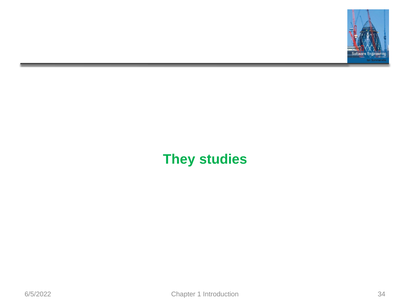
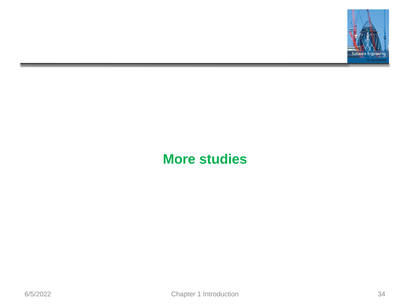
They: They -> More (179, 159)
